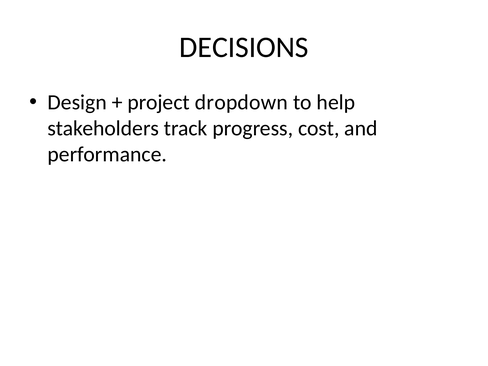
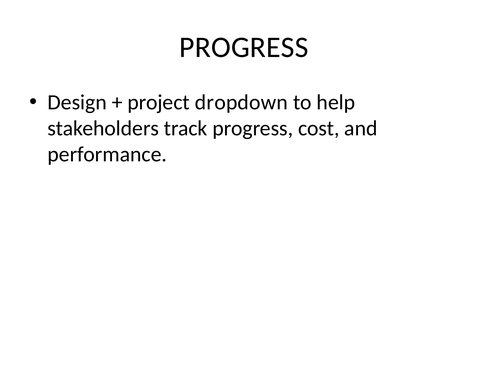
DECISIONS: DECISIONS -> PROGRESS (244, 47)
